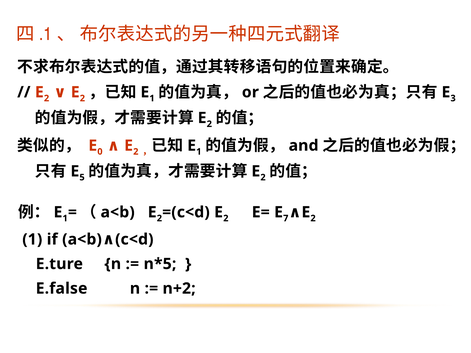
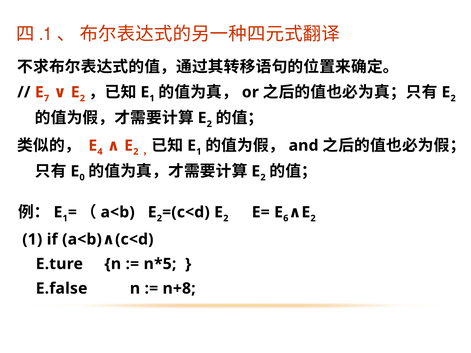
2: 2 -> 7 (47, 98)
3: 3 -> 2 (453, 98)
0: 0 -> 4 (100, 152)
5: 5 -> 0 (82, 177)
7: 7 -> 6 (286, 218)
n+2: n+2 -> n+8 (179, 289)
